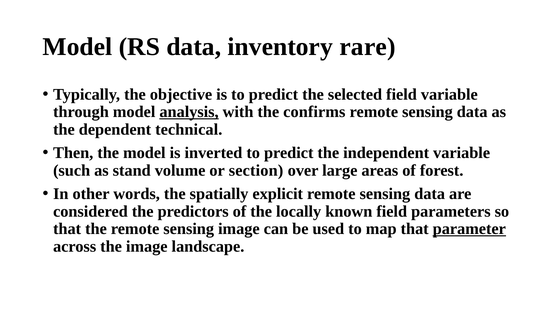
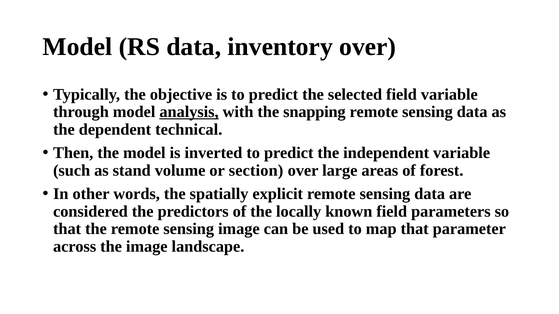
inventory rare: rare -> over (368, 47)
confirms: confirms -> snapping (314, 112)
parameter underline: present -> none (469, 229)
